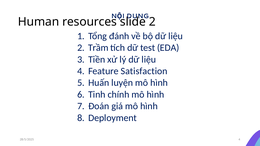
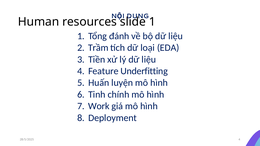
slide 2: 2 -> 1 (152, 22)
test: test -> loại (148, 48)
Satisfaction: Satisfaction -> Underfitting (144, 71)
Đoán: Đoán -> Work (99, 106)
